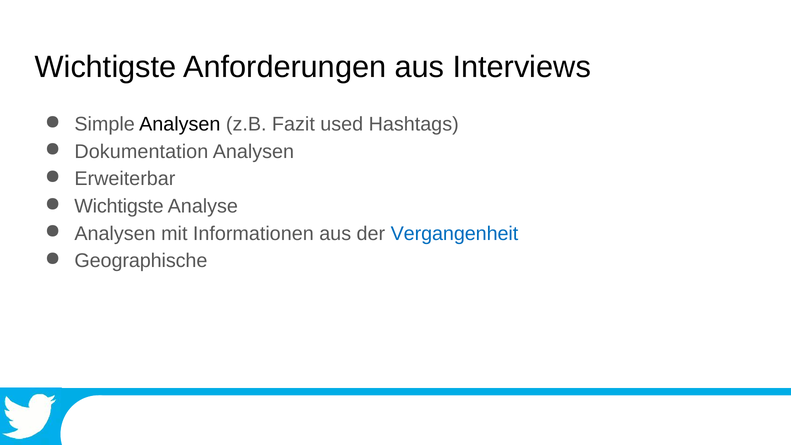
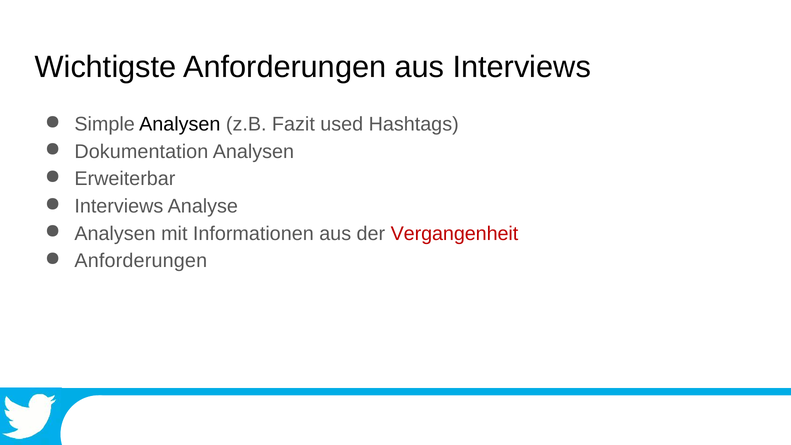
Wichtigste: Wichtigste -> Interviews (119, 206)
Vergangenheit colour: blue -> red (454, 234)
Geographische: Geographische -> Anforderungen (141, 261)
